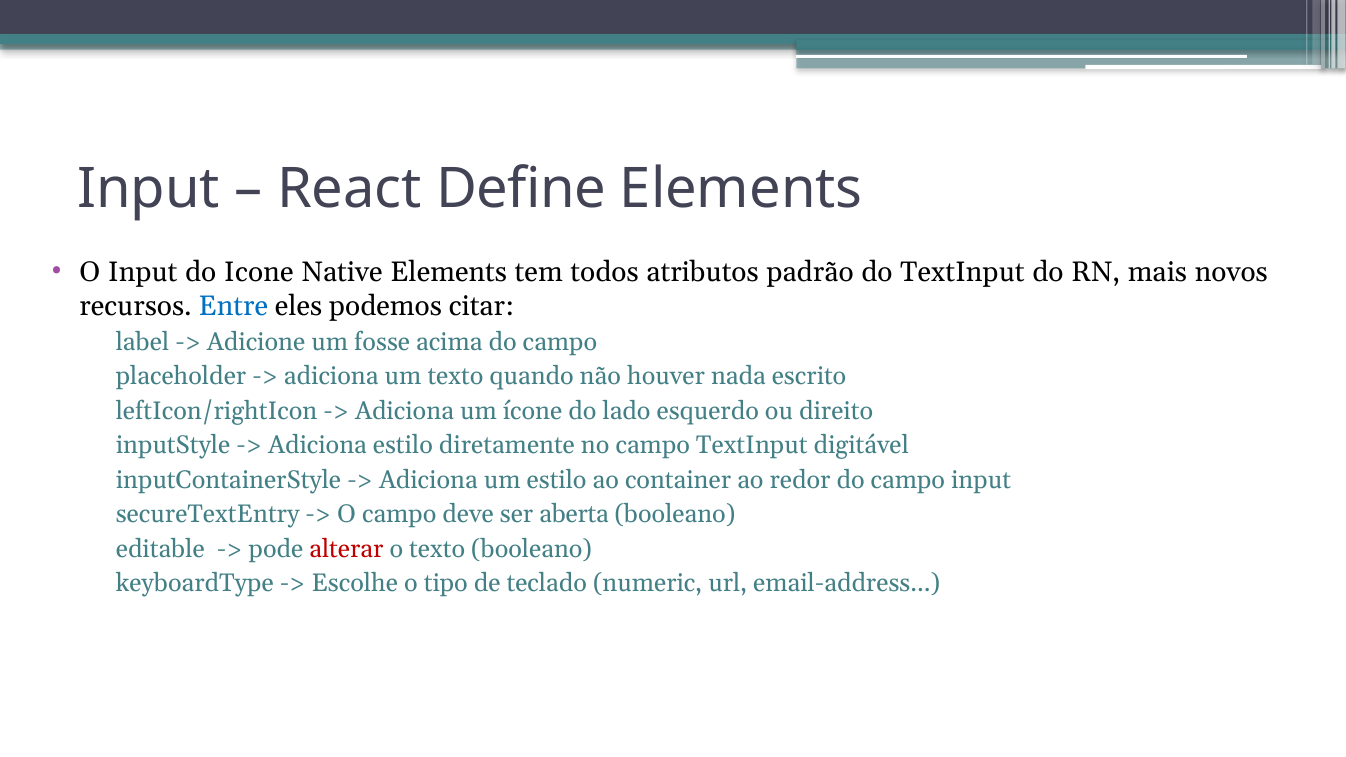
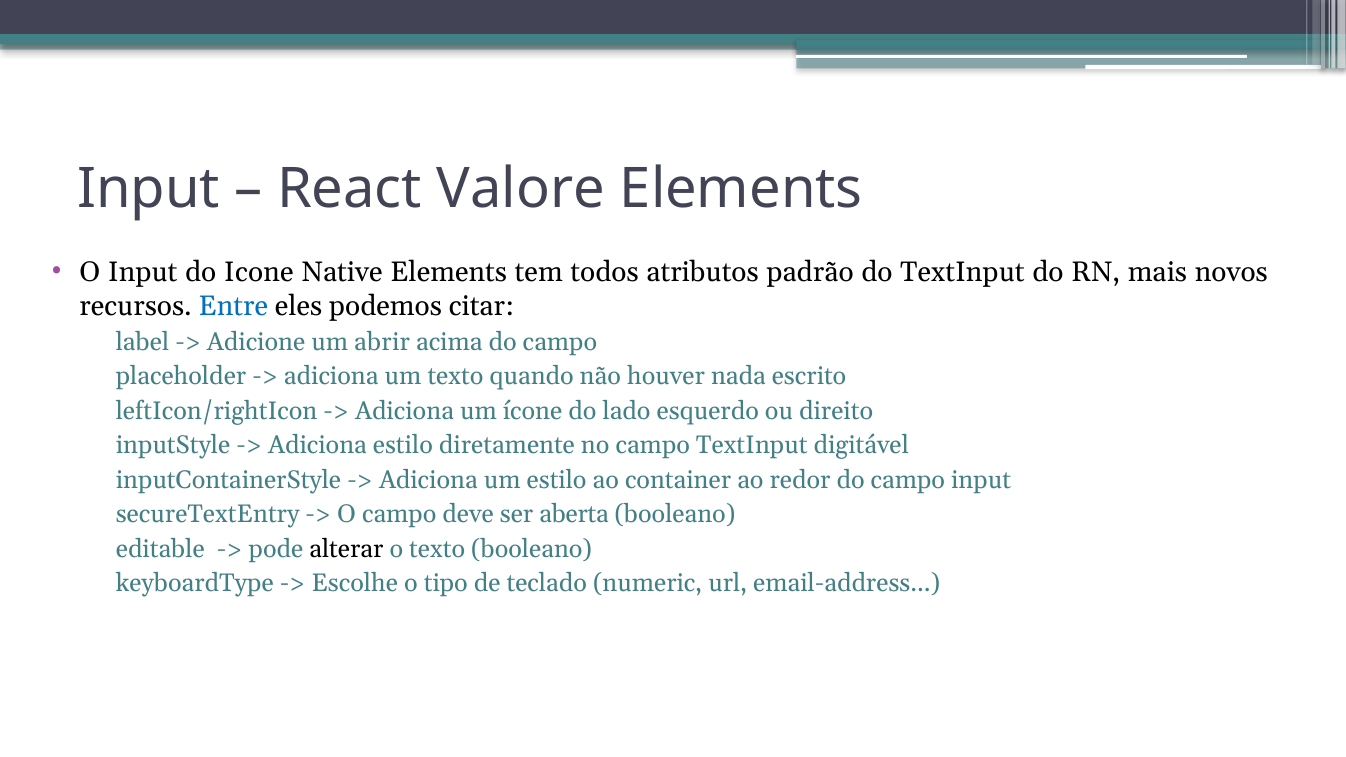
Define: Define -> Valore (521, 189)
fosse: fosse -> abrir (382, 342)
alterar colour: red -> black (346, 549)
